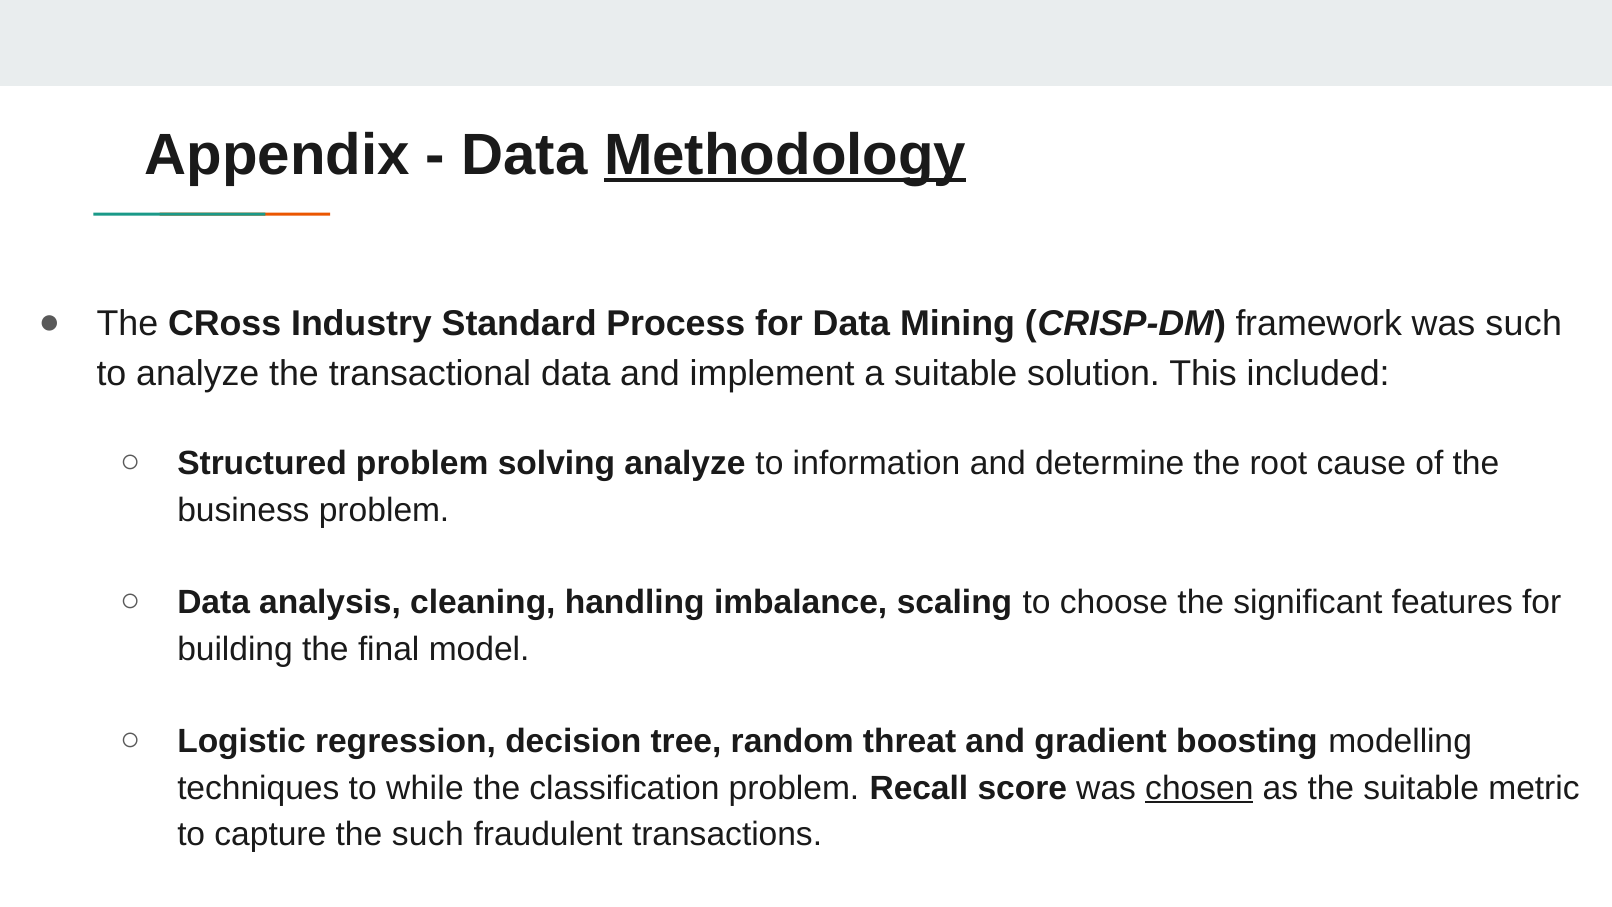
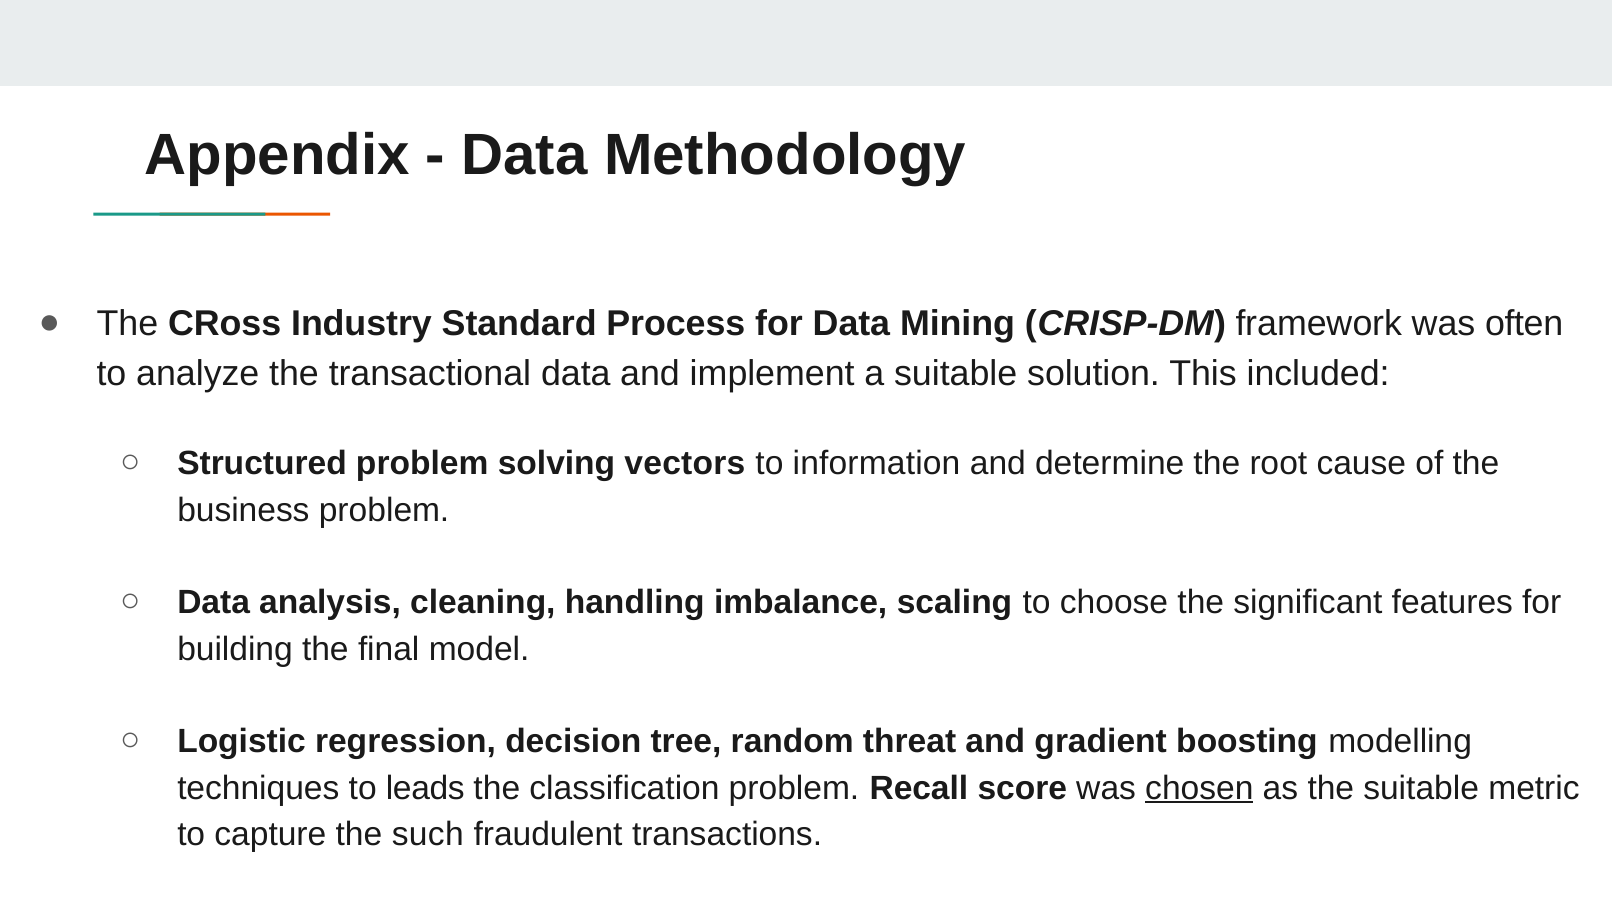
Methodology underline: present -> none (785, 155)
was such: such -> often (1524, 324)
solving analyze: analyze -> vectors (685, 464)
while: while -> leads (425, 788)
